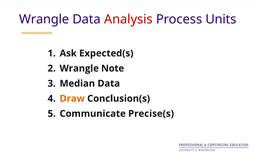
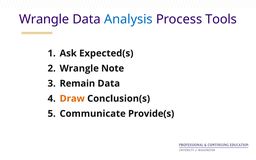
Analysis colour: red -> blue (128, 19)
Units: Units -> Tools (221, 19)
Median: Median -> Remain (77, 83)
Precise(s: Precise(s -> Provide(s (151, 114)
